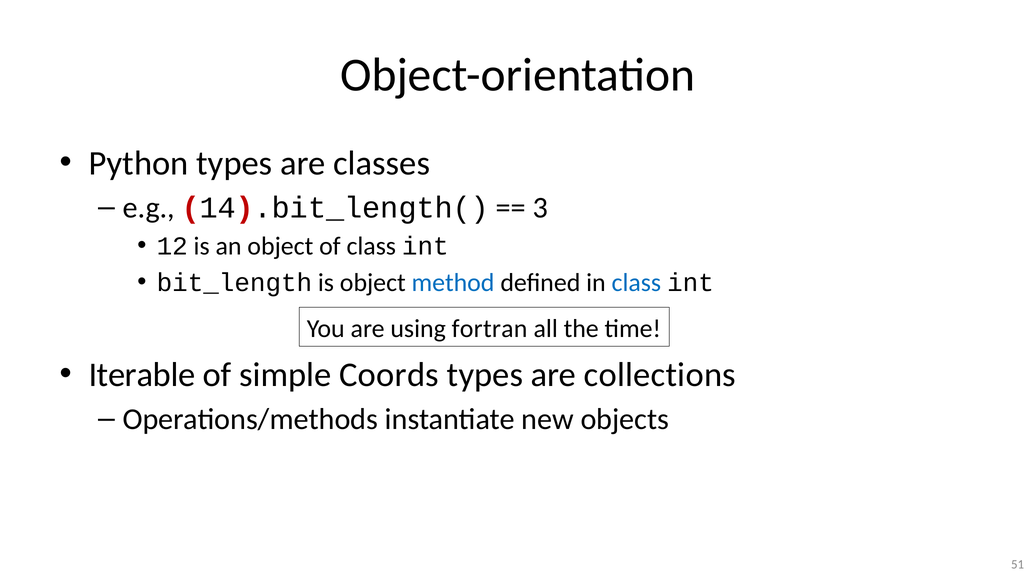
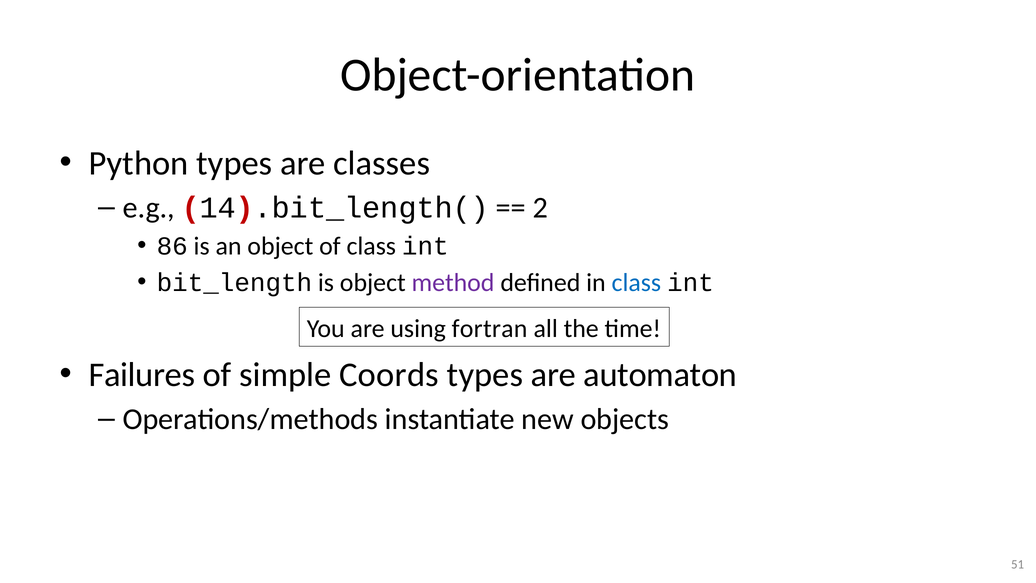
3: 3 -> 2 (540, 208)
12: 12 -> 86 (172, 246)
method colour: blue -> purple (453, 282)
Iterable: Iterable -> Failures (142, 375)
collections: collections -> automaton (660, 375)
